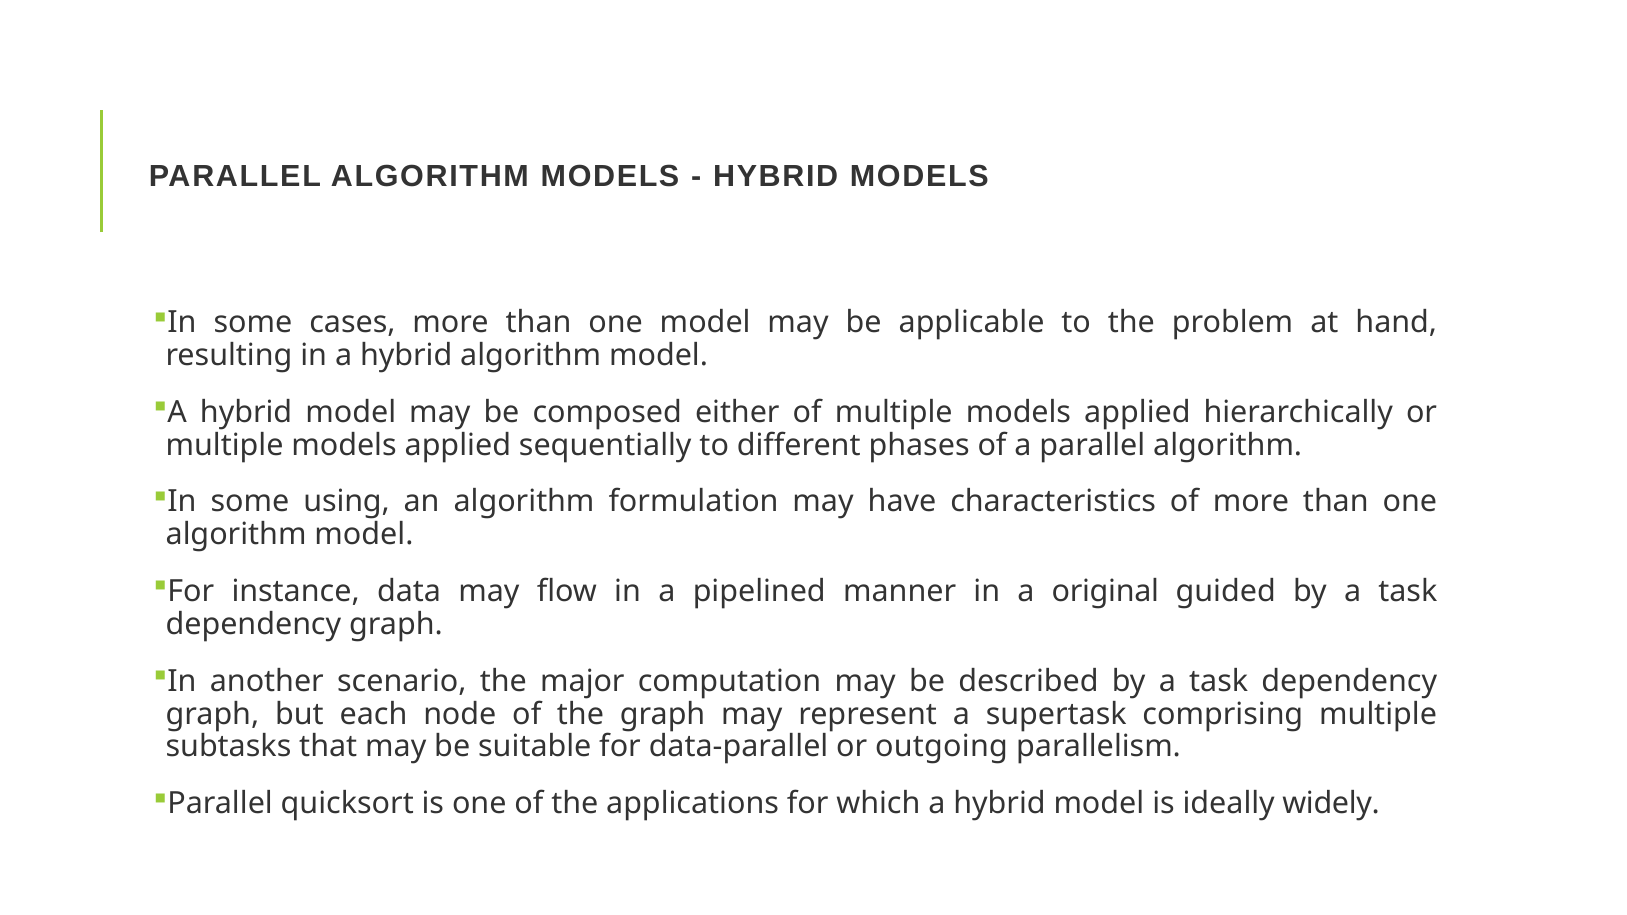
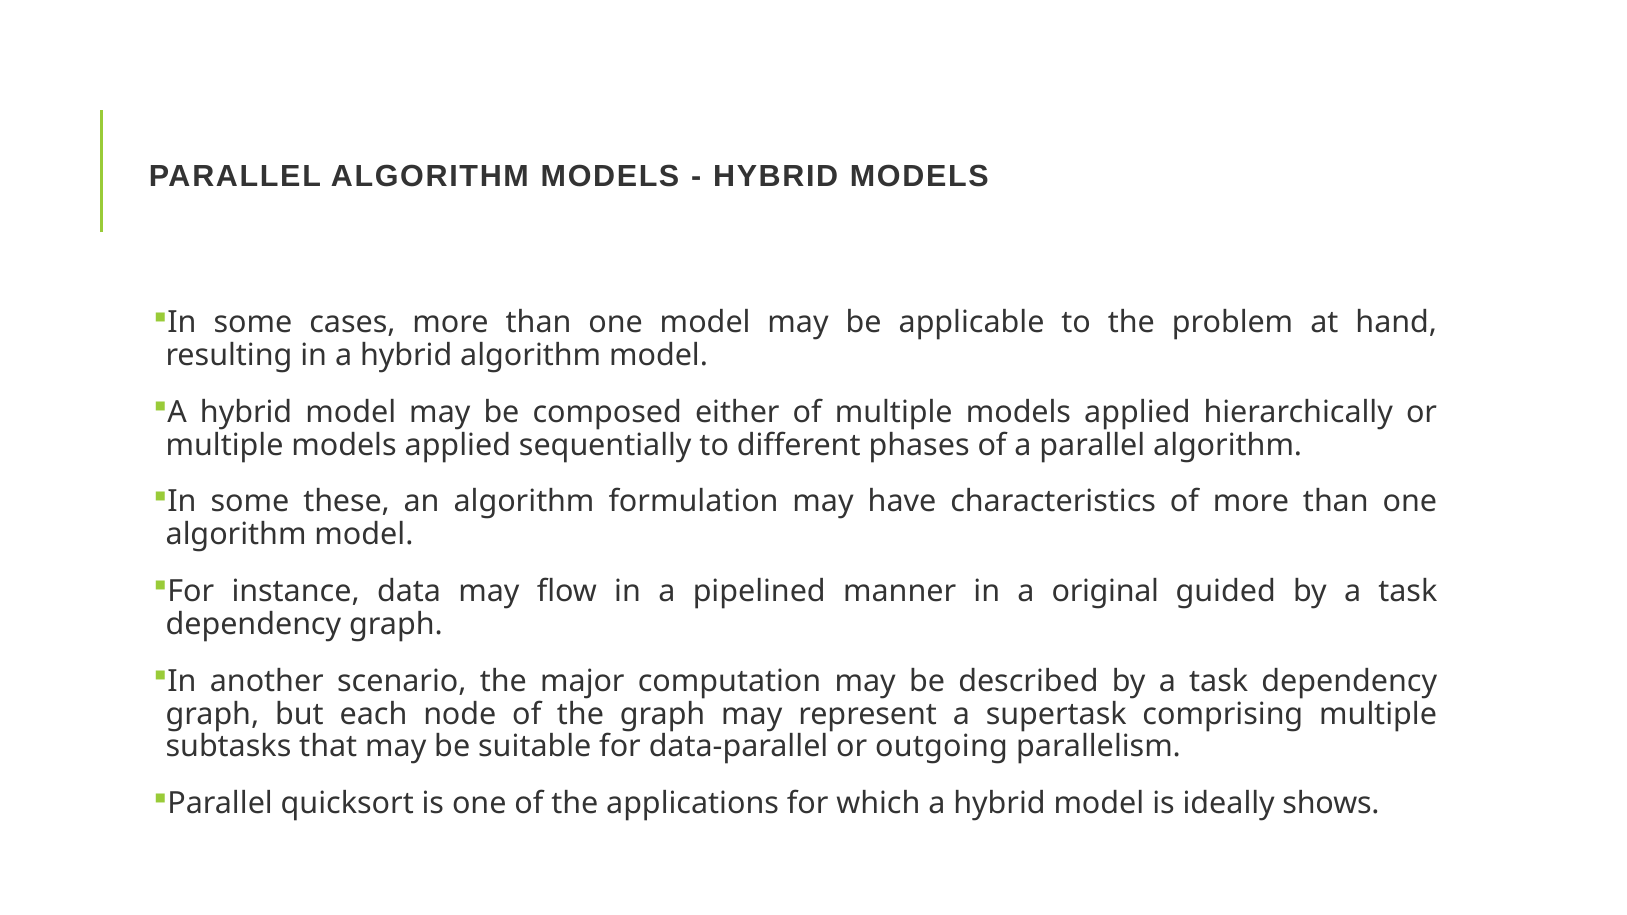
using: using -> these (347, 502)
widely: widely -> shows (1331, 804)
